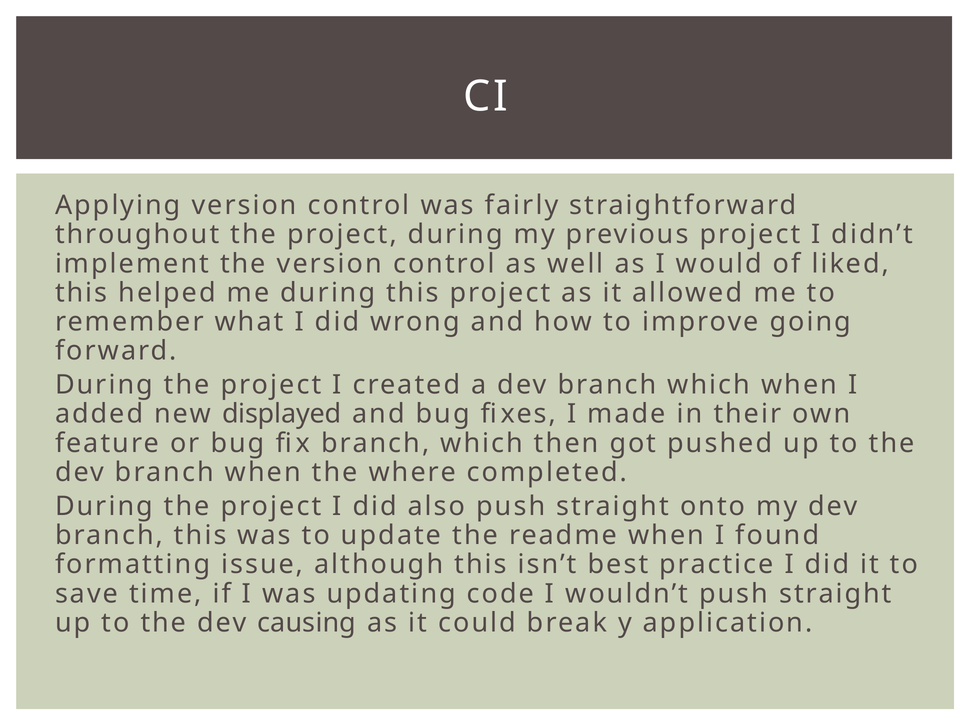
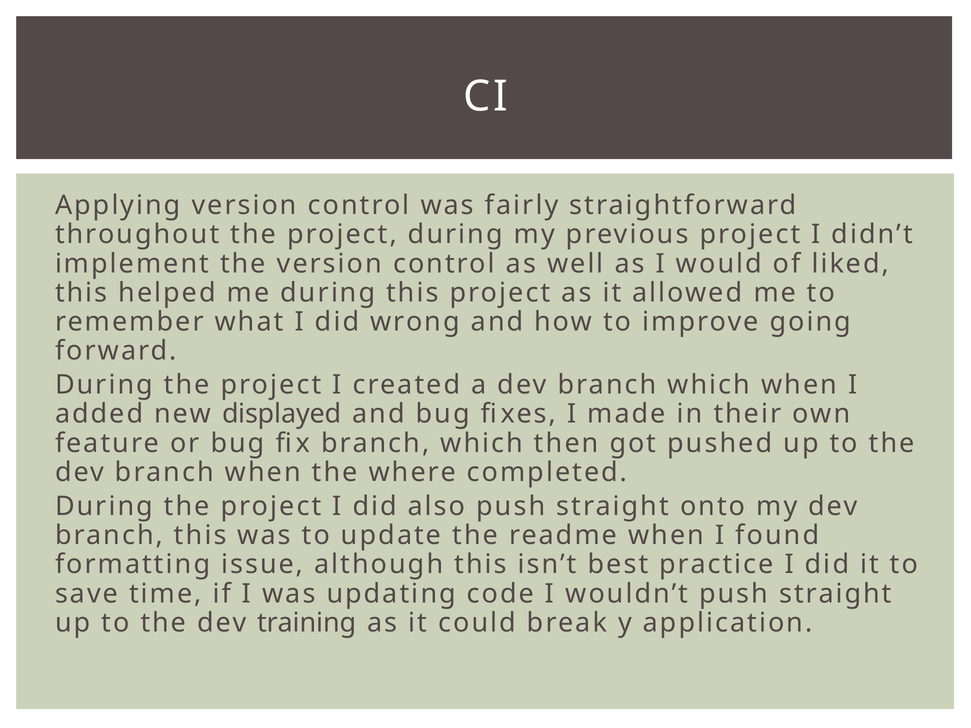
causing: causing -> training (307, 623)
